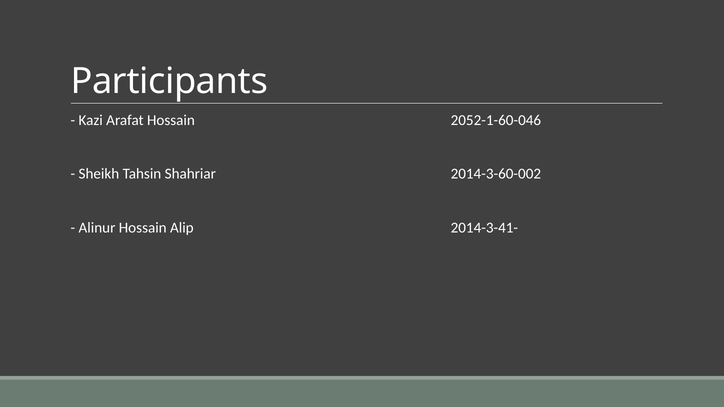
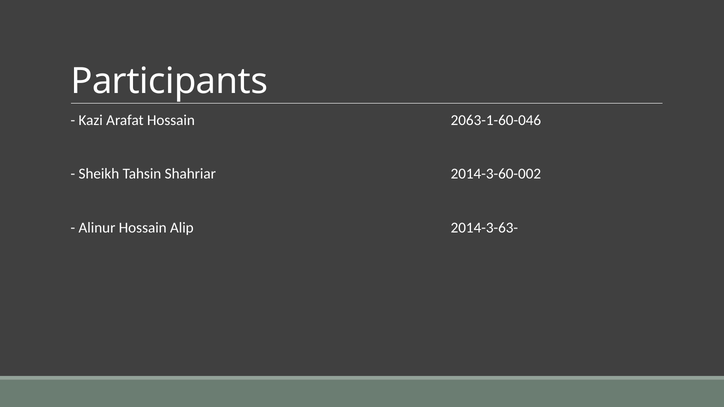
2052-1-60-046: 2052-1-60-046 -> 2063-1-60-046 (496, 120)
2014-3-41-: 2014-3-41- -> 2014-3-63- (484, 228)
